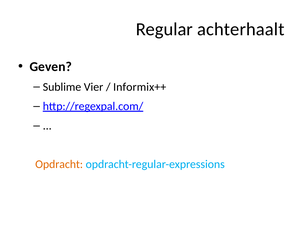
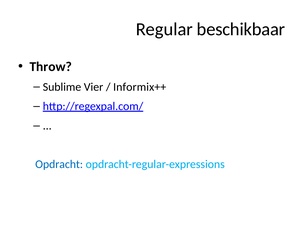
achterhaalt: achterhaalt -> beschikbaar (241, 29)
Geven: Geven -> Throw (51, 67)
Opdracht colour: orange -> blue (59, 165)
